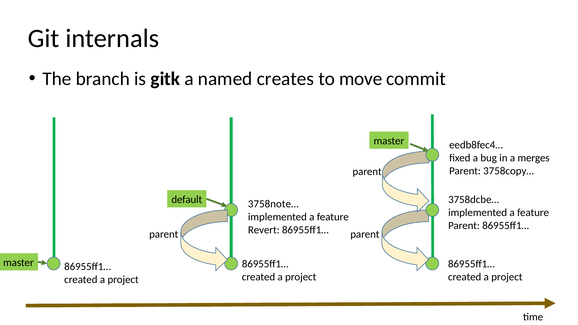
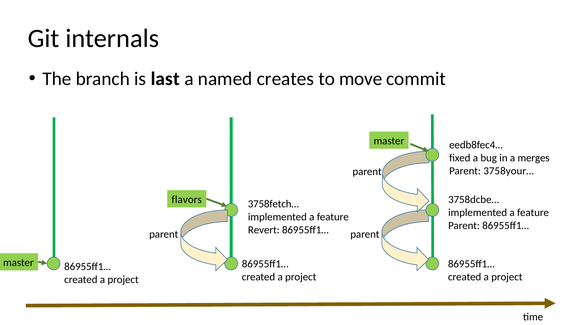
gitk: gitk -> last (165, 79)
3758copy…: 3758copy… -> 3758your… (509, 171)
default: default -> flavors (187, 200)
3758note…: 3758note… -> 3758fetch… (273, 204)
